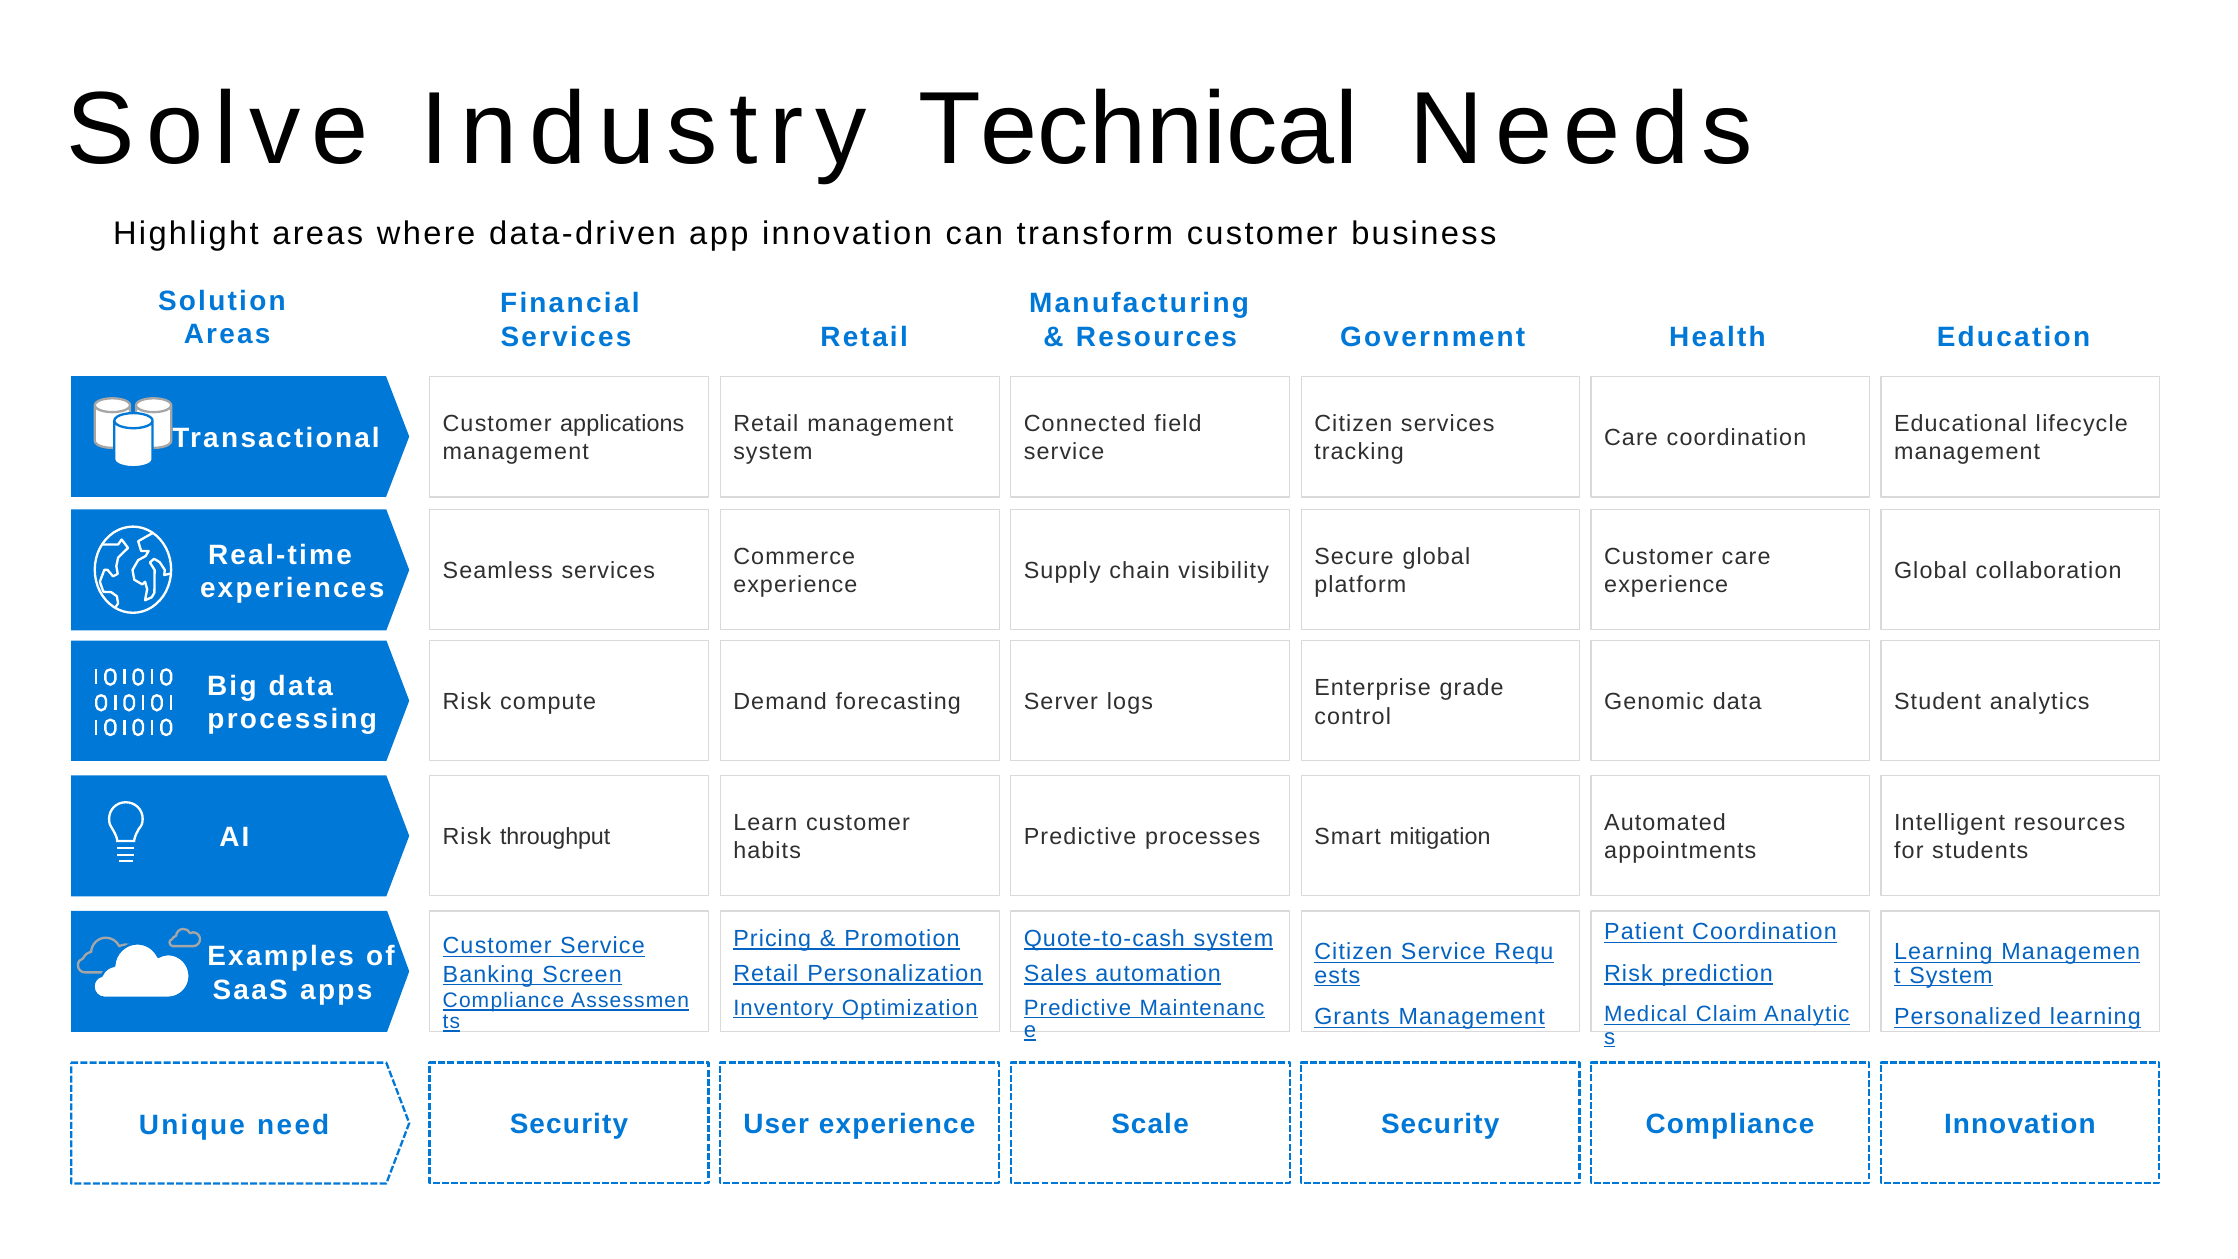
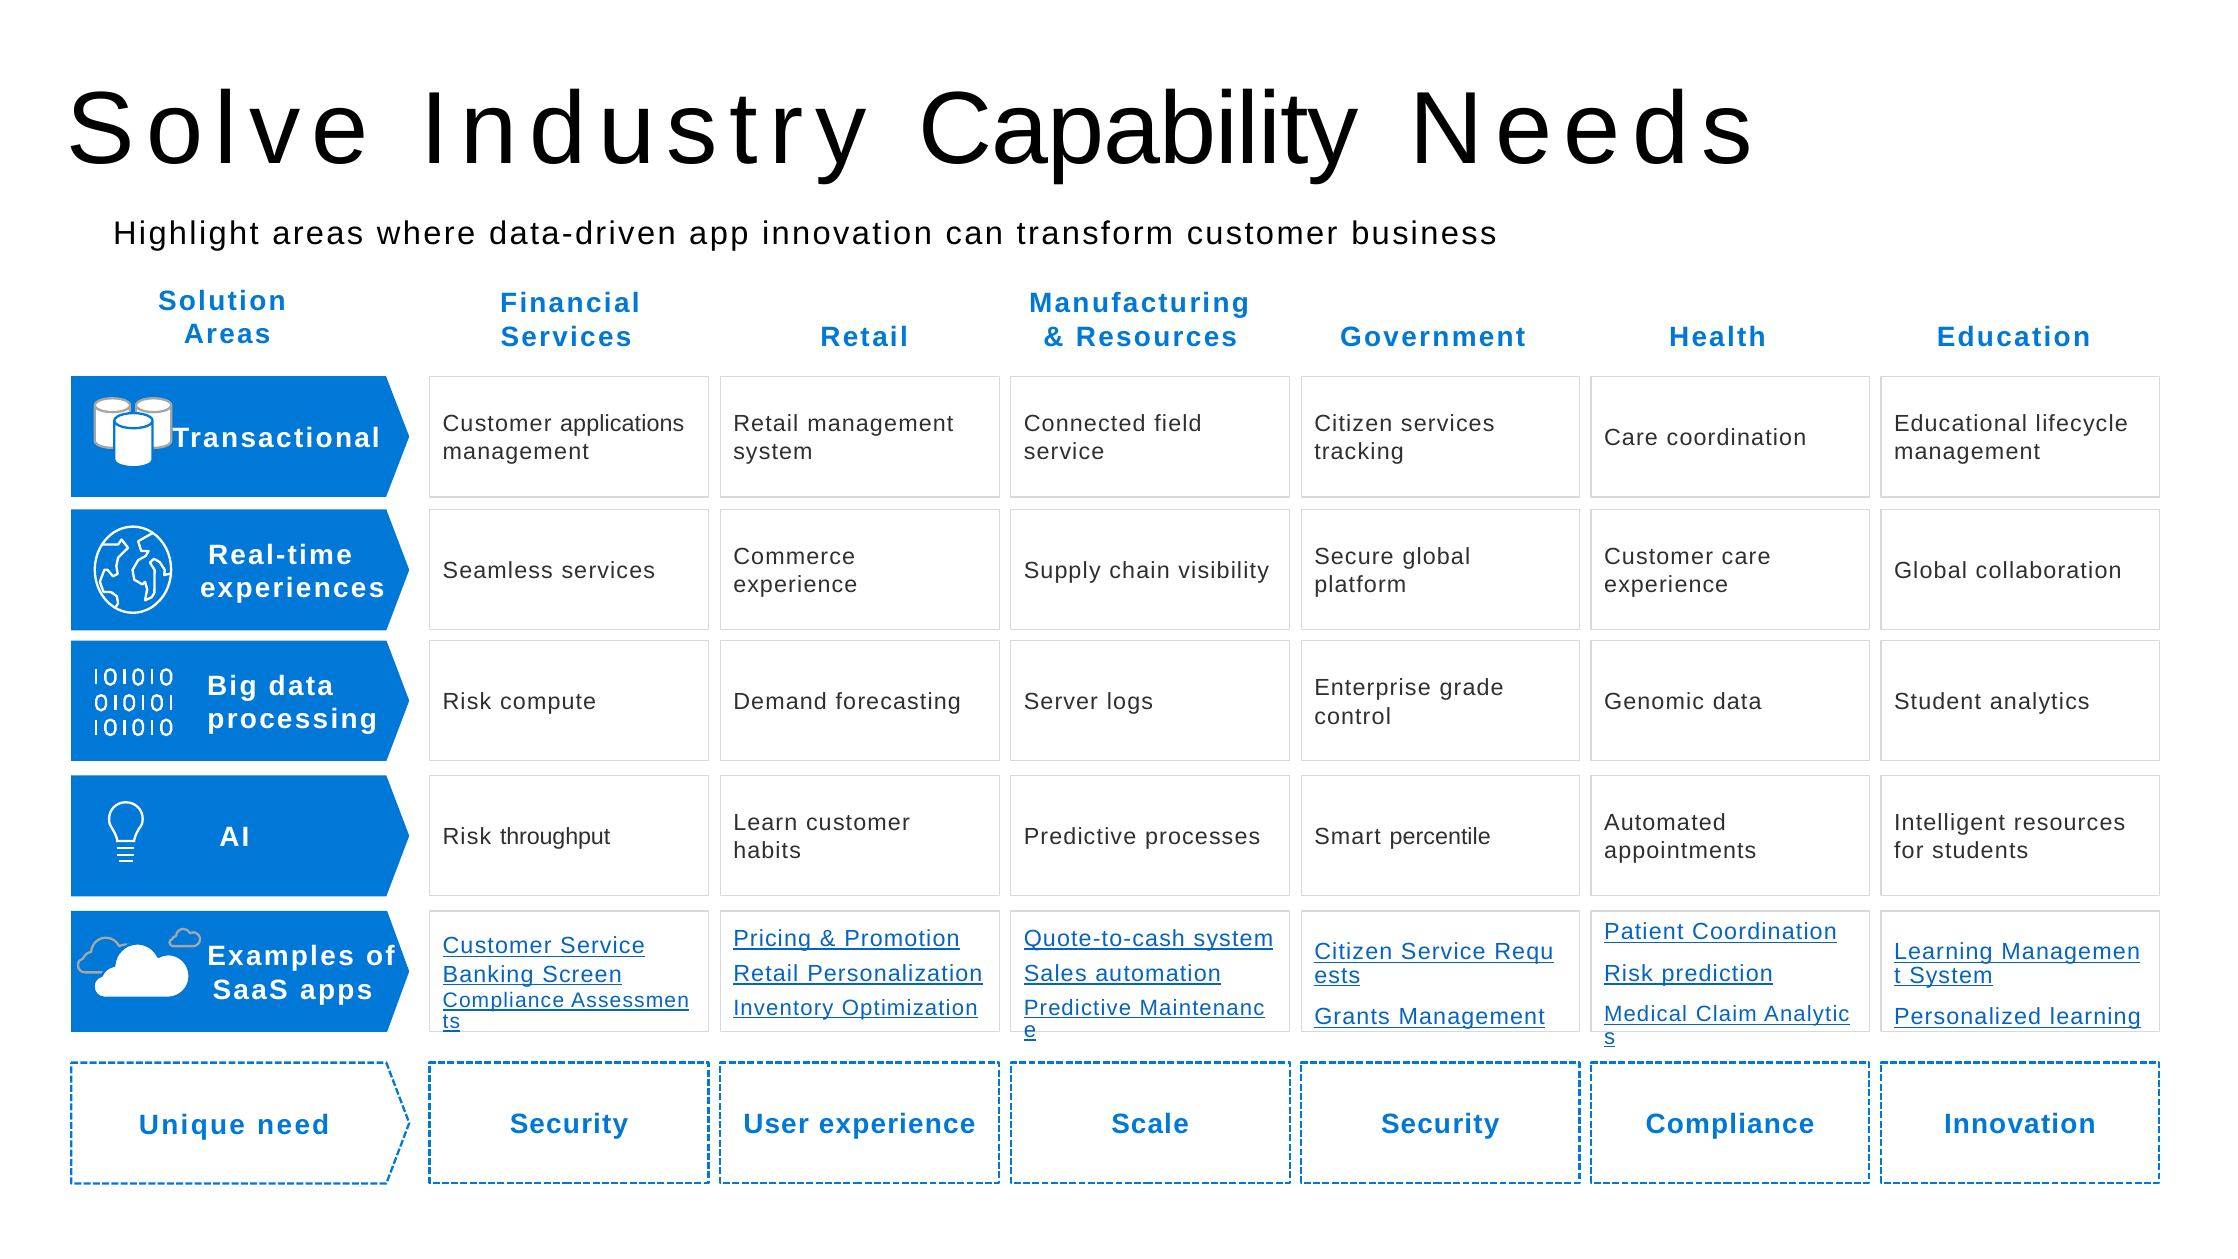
Technical: Technical -> Capability (1139, 130)
mitigation: mitigation -> percentile (1440, 837)
